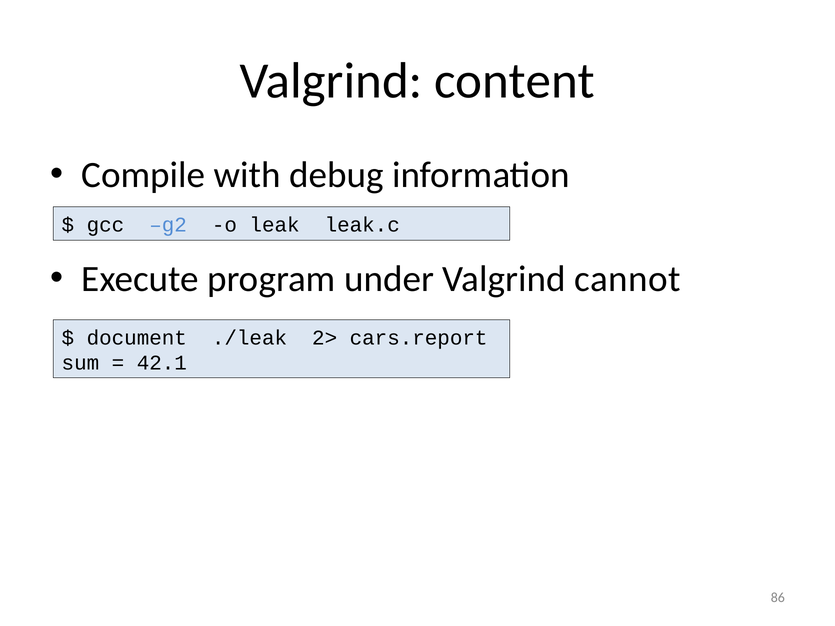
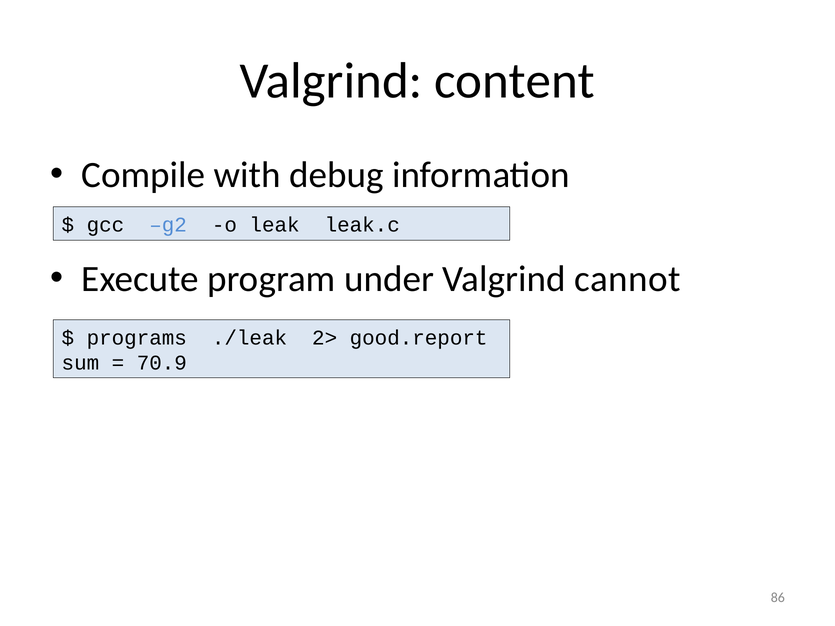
document: document -> programs (137, 338)
cars.report: cars.report -> good.report (419, 338)
42.1: 42.1 -> 70.9 (162, 363)
